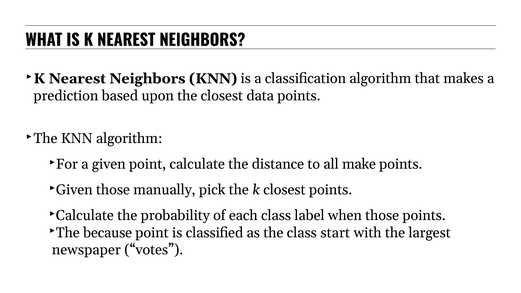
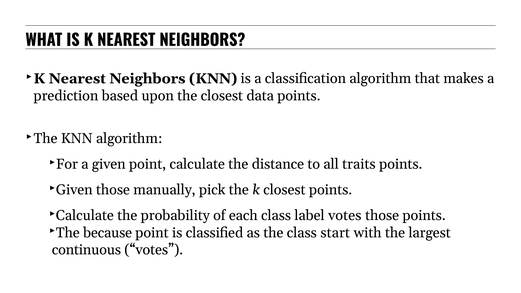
make: make -> traits (359, 164)
label when: when -> votes (345, 215)
newspaper: newspaper -> continuous (86, 249)
